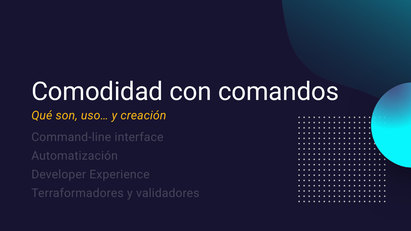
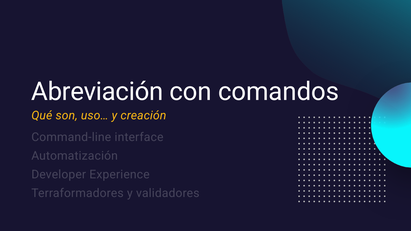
Comodidad: Comodidad -> Abreviación (97, 92)
